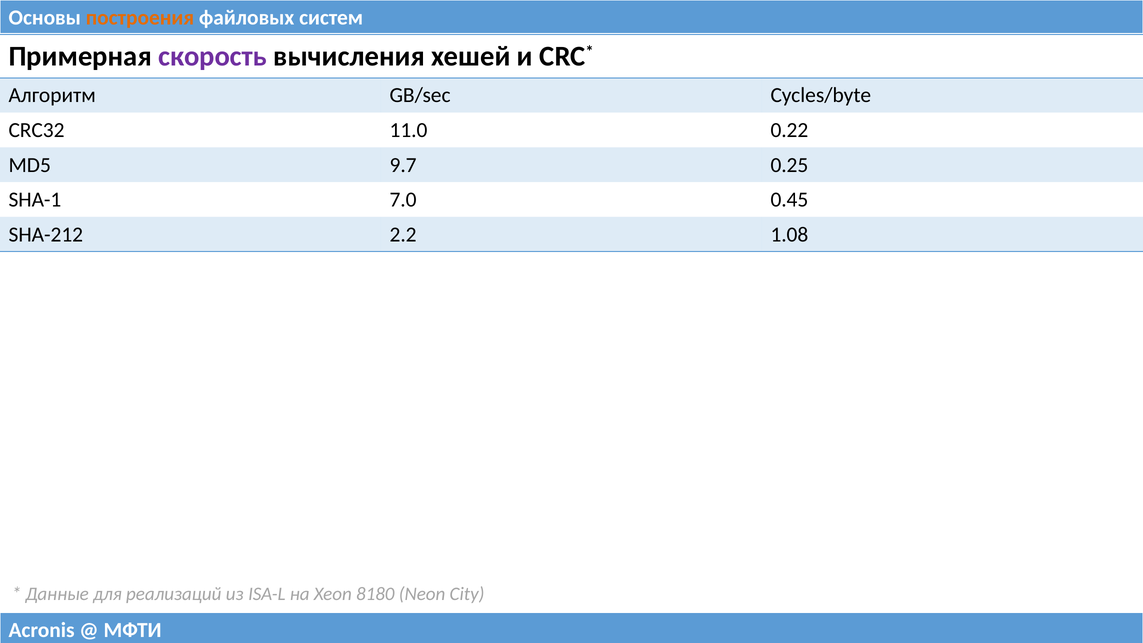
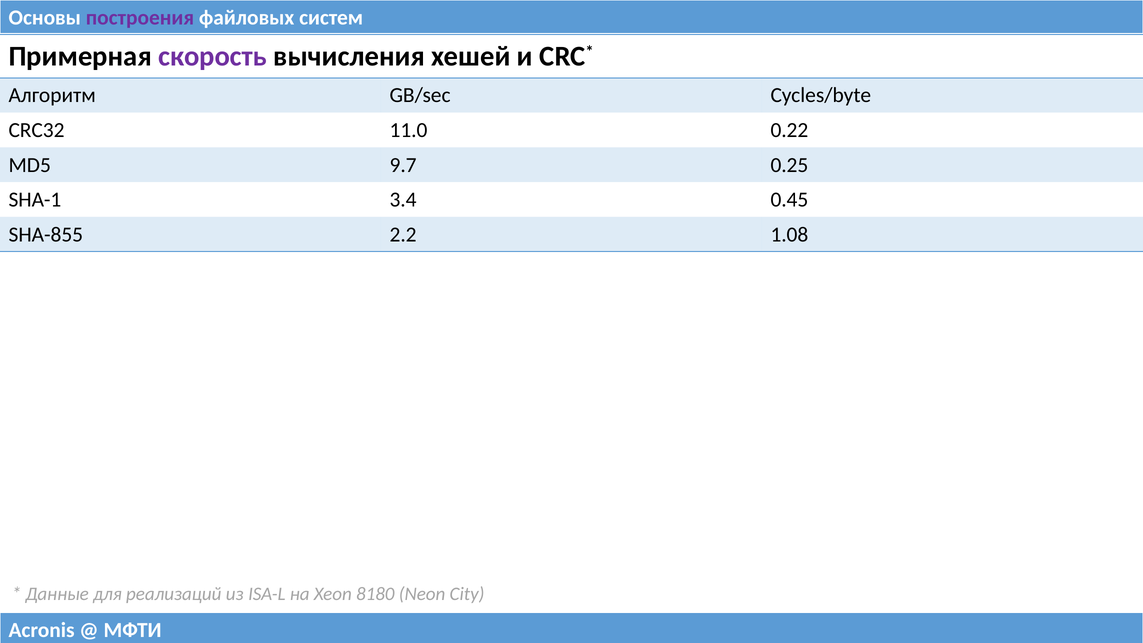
построения colour: orange -> purple (140, 18)
7.0: 7.0 -> 3.4 (403, 200)
SHA-212: SHA-212 -> SHA-855 (46, 234)
